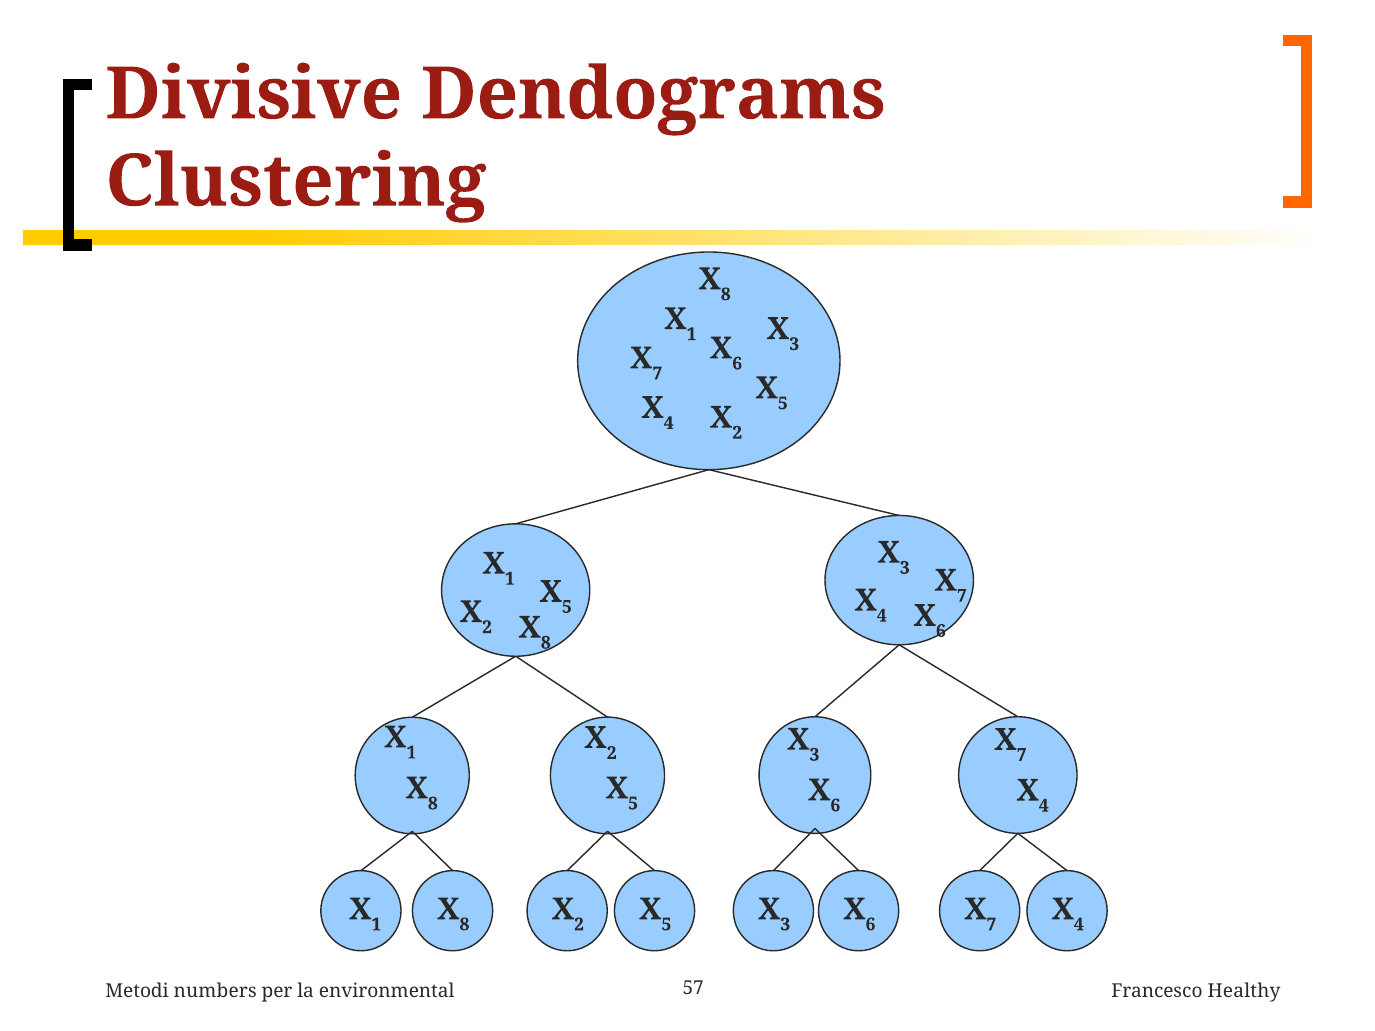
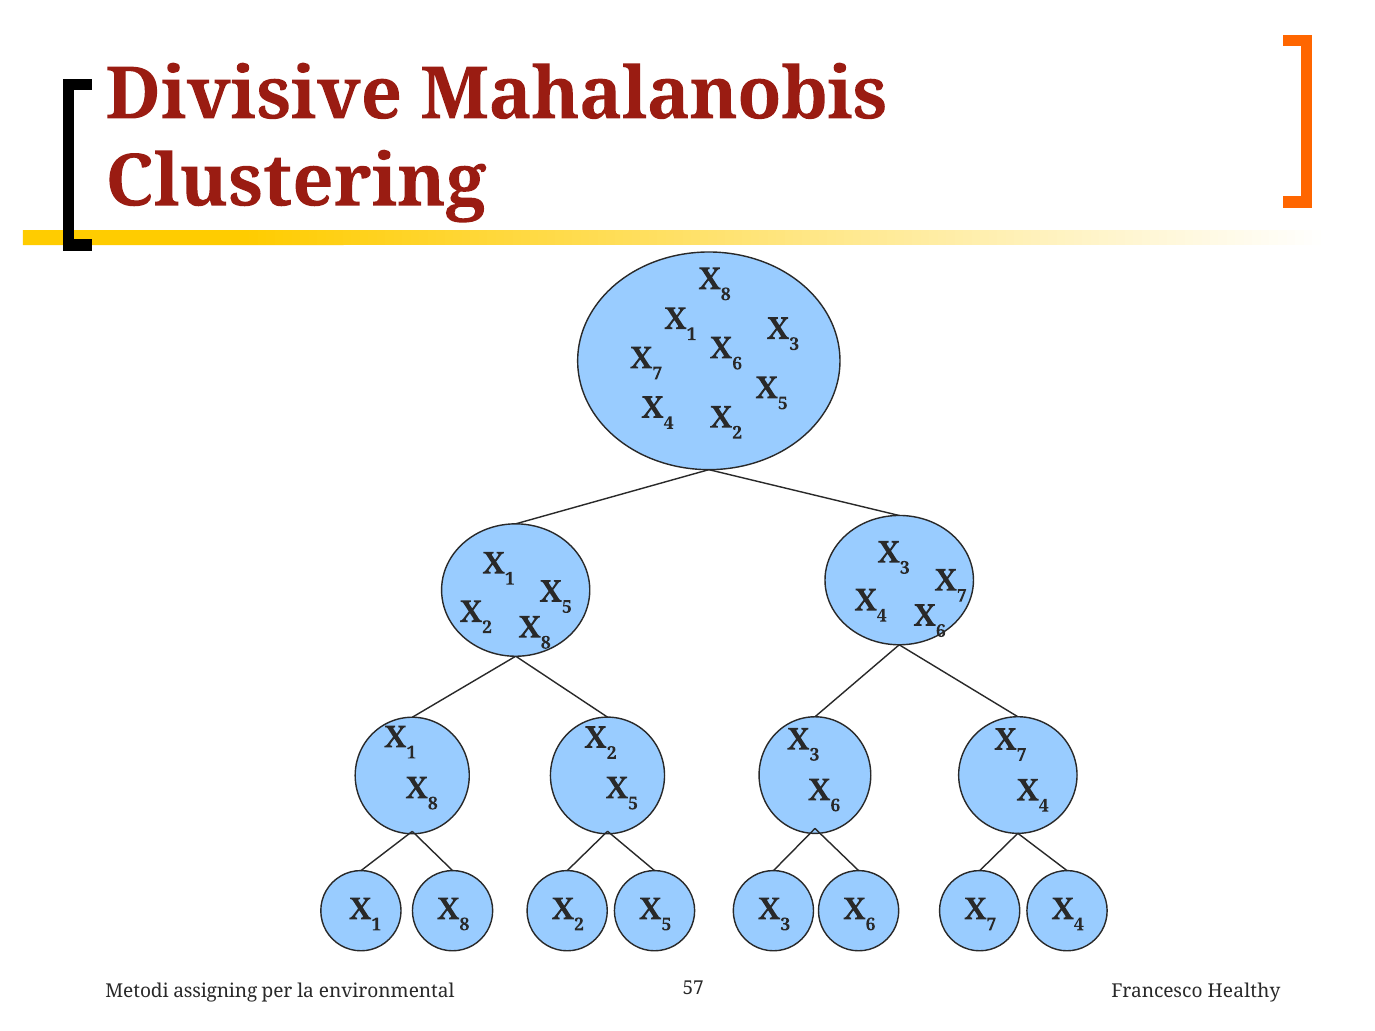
Dendograms: Dendograms -> Mahalanobis (654, 95)
numbers: numbers -> assigning (215, 991)
